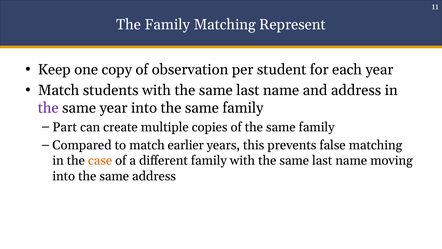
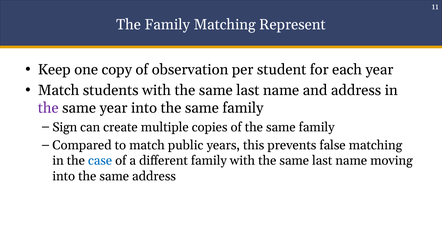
Part: Part -> Sign (65, 127)
earlier: earlier -> public (186, 145)
case colour: orange -> blue (100, 160)
